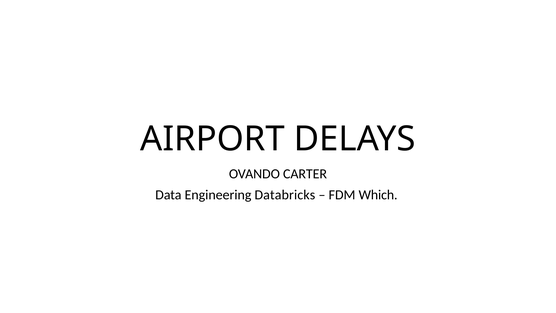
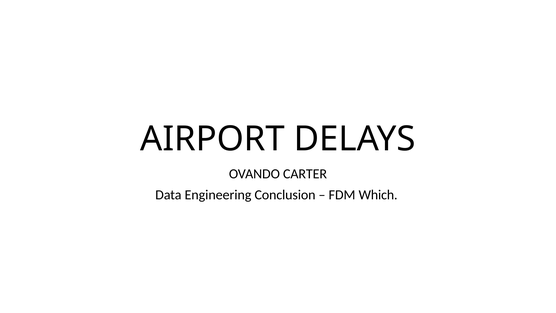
Databricks: Databricks -> Conclusion (285, 195)
